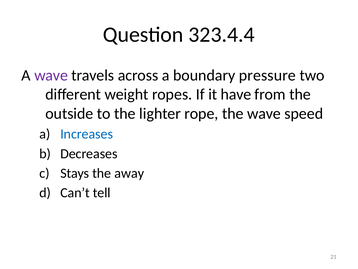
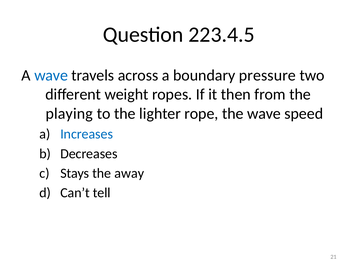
323.4.4: 323.4.4 -> 223.4.5 (222, 35)
wave colour: purple -> blue (51, 75)
have: have -> then (236, 94)
outside: outside -> playing (69, 113)
